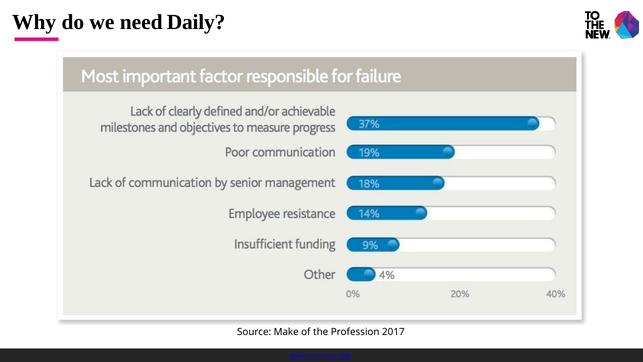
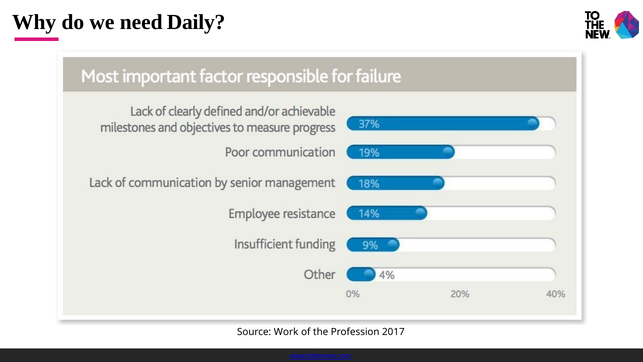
Make: Make -> Work (286, 332)
